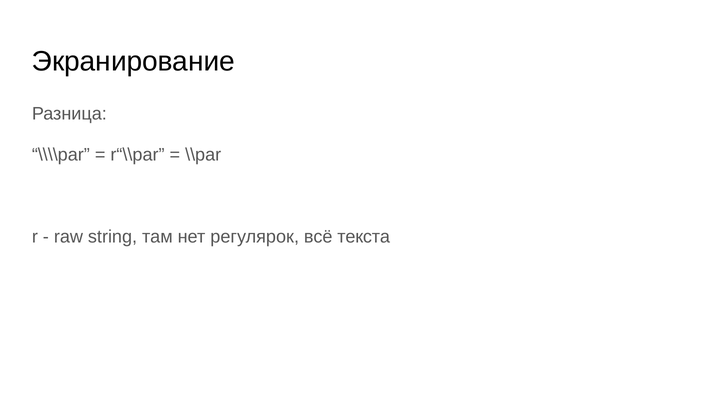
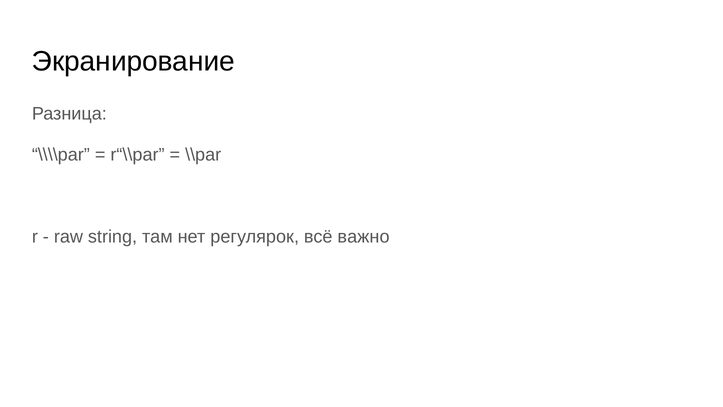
текста: текста -> важно (364, 237)
